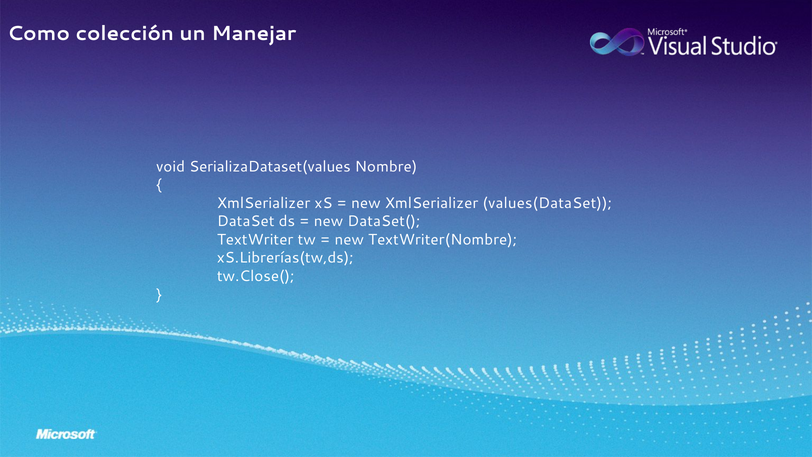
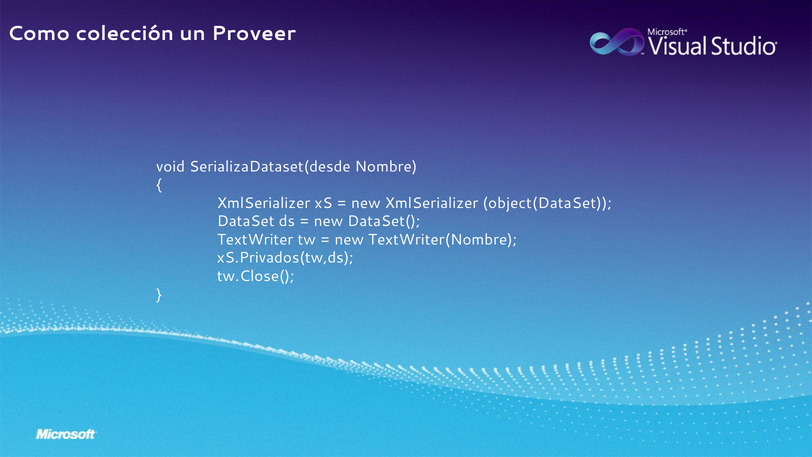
Manejar: Manejar -> Proveer (254, 34)
SerializaDataset(values: SerializaDataset(values -> SerializaDataset(desde (270, 166)
values(DataSet: values(DataSet -> object(DataSet (547, 203)
xS.Librerías(tw,ds: xS.Librerías(tw,ds -> xS.Privados(tw,ds (285, 258)
